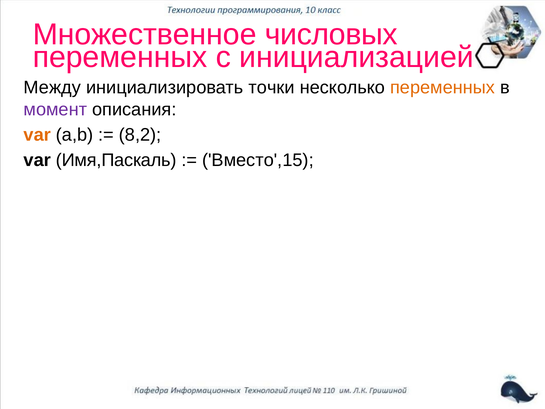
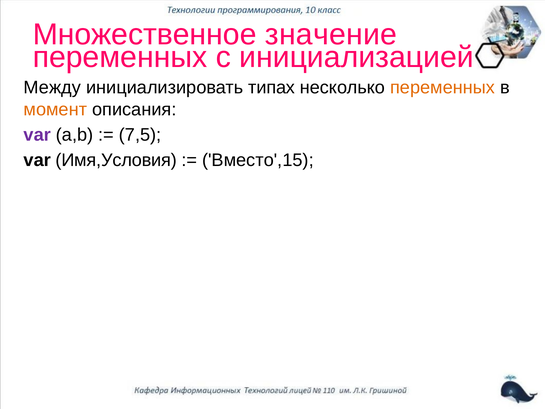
числовых: числовых -> значение (331, 34)
точки: точки -> типах (272, 88)
момент colour: purple -> orange (55, 109)
var colour: orange -> purple (37, 135)
8,2: 8,2 -> 7,5 (140, 135)
Имя,Паскаль: Имя,Паскаль -> Имя,Условия (116, 160)
